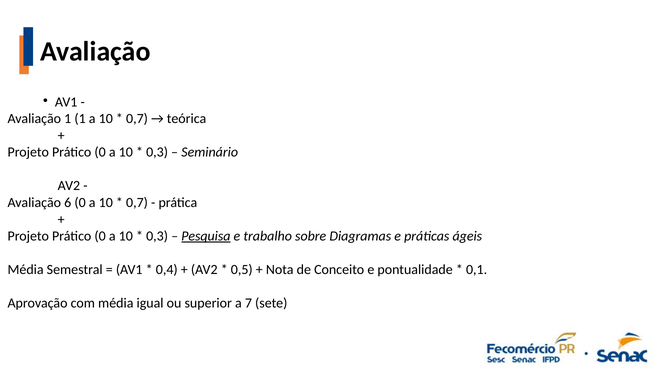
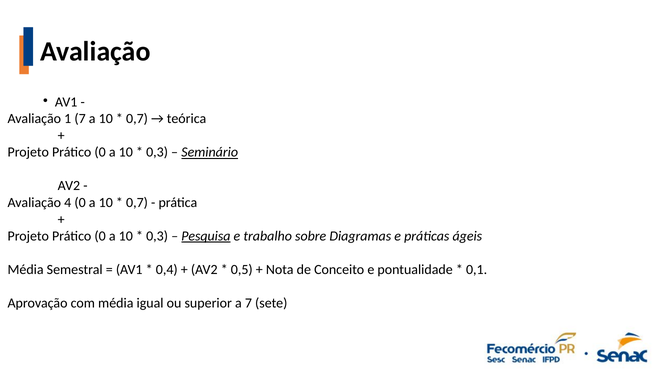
1 1: 1 -> 7 (80, 119)
Seminário underline: none -> present (210, 152)
6: 6 -> 4 (68, 202)
